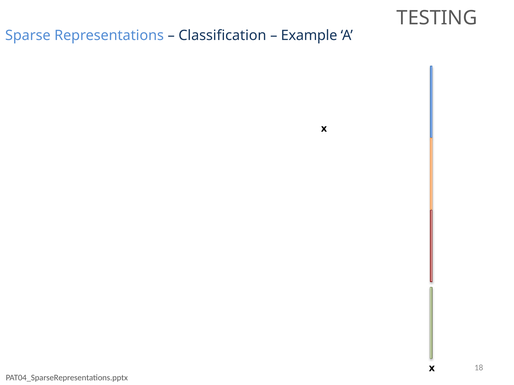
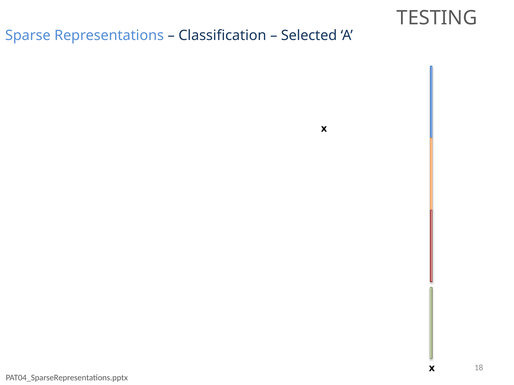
Example: Example -> Selected (309, 35)
